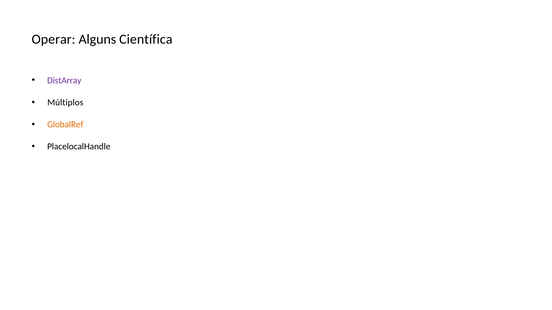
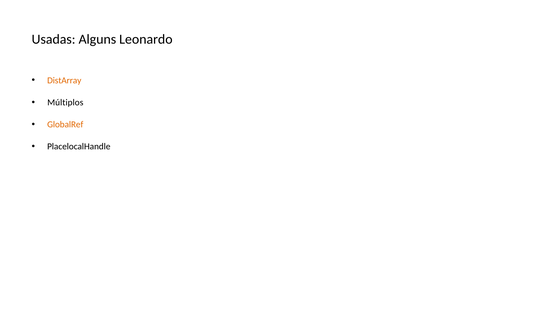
Operar: Operar -> Usadas (54, 39)
Científica: Científica -> Leonardo (146, 39)
DistArray colour: purple -> orange (64, 81)
